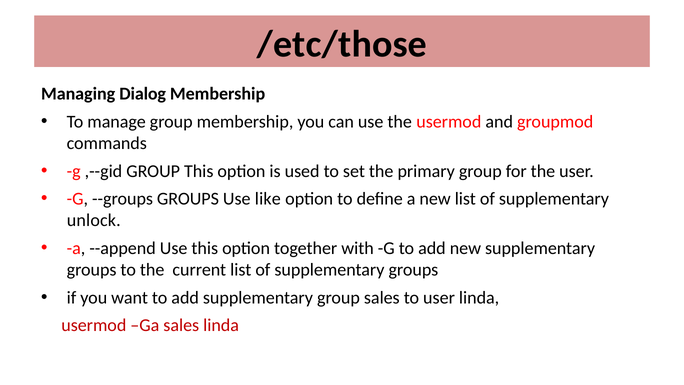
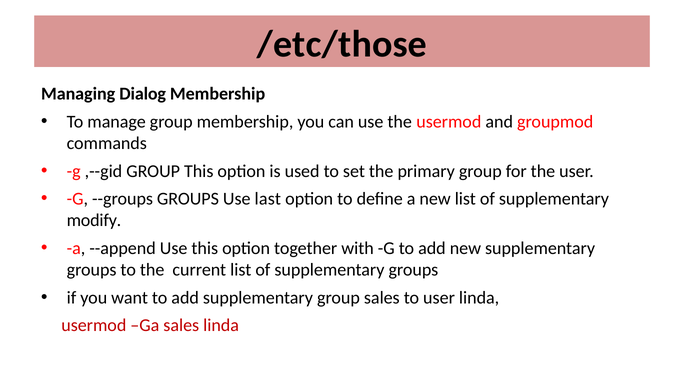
like: like -> last (268, 199)
unlock: unlock -> modify (94, 220)
